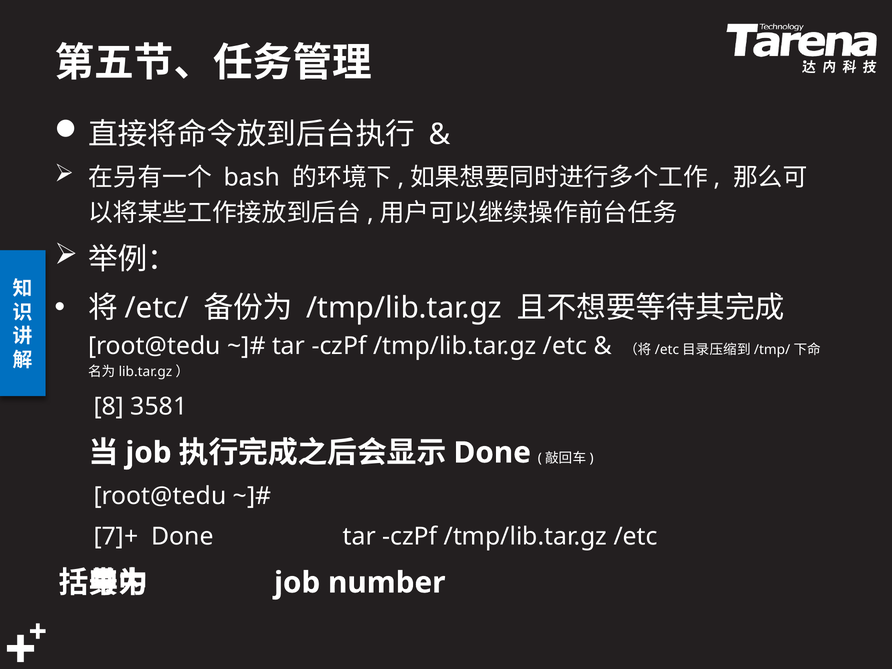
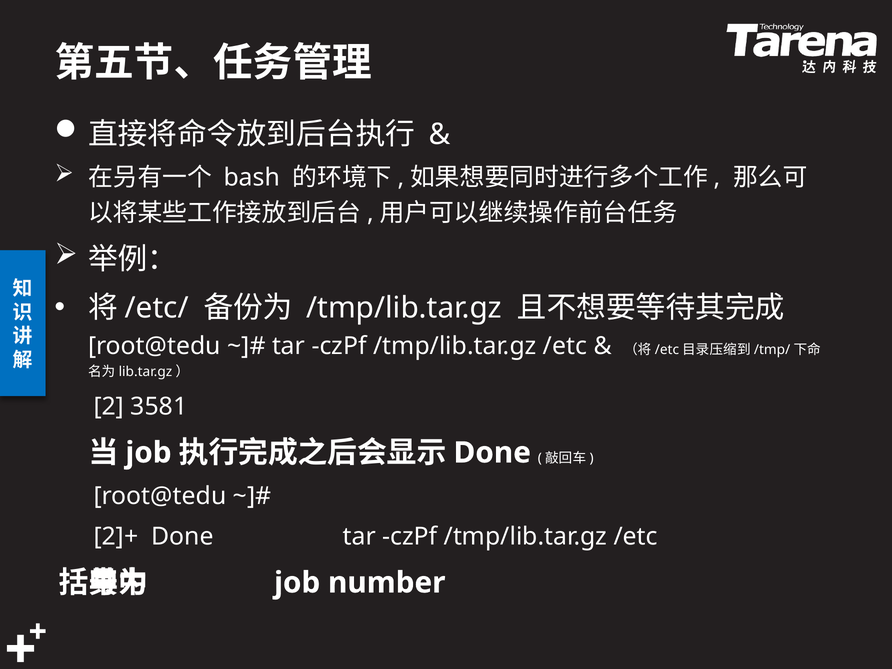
8: 8 -> 2 (109, 407)
7]+: 7]+ -> 2]+ (116, 537)
